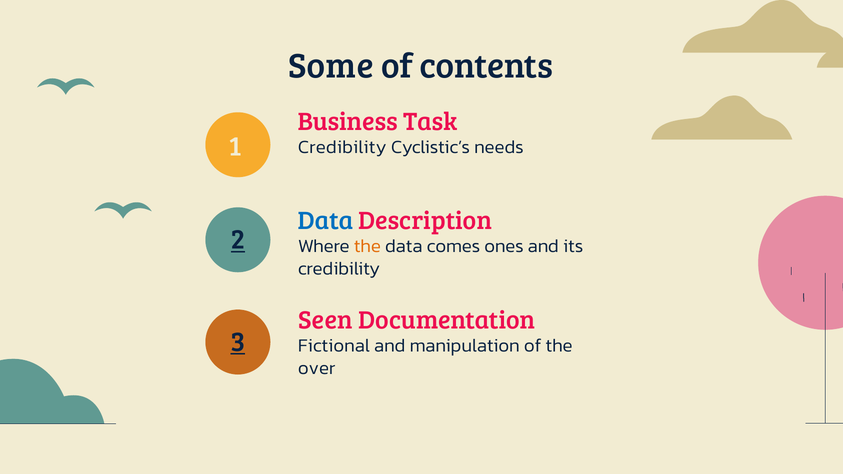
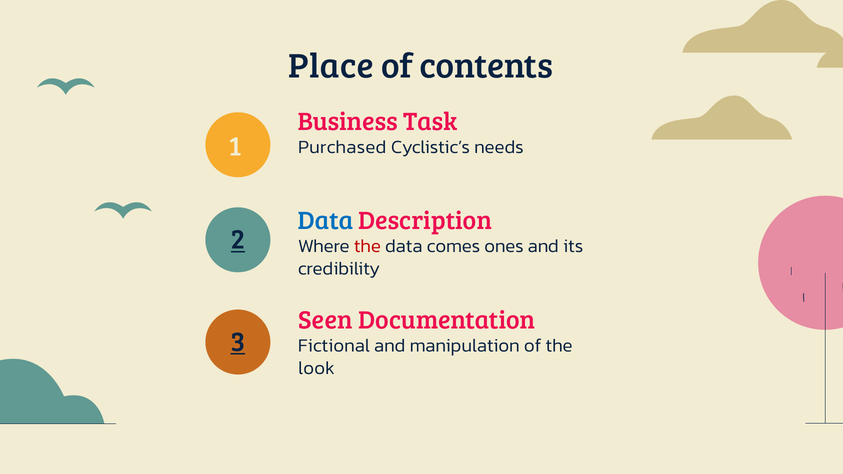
Some: Some -> Place (331, 66)
Credibility: Credibility -> Purchased (342, 147)
the colour: orange -> red (367, 246)
over: over -> look (317, 368)
